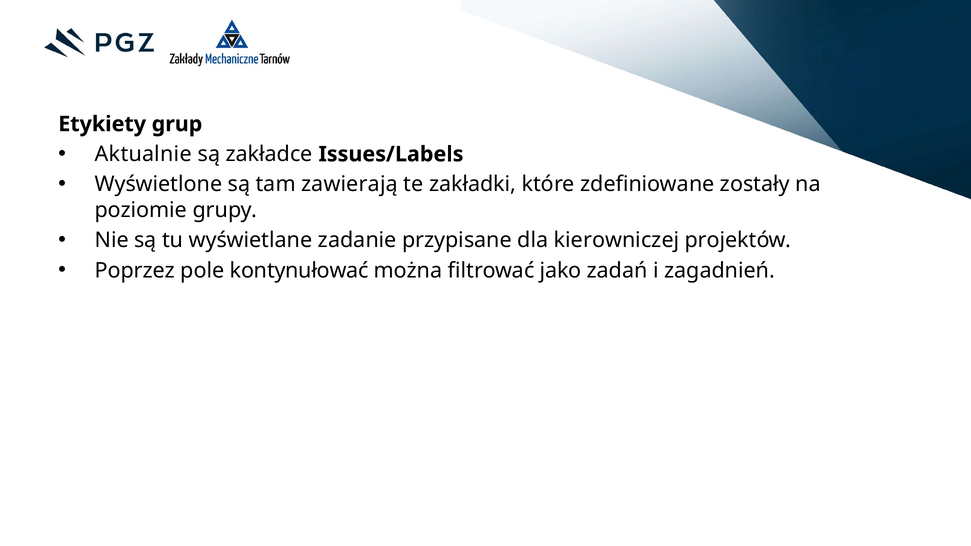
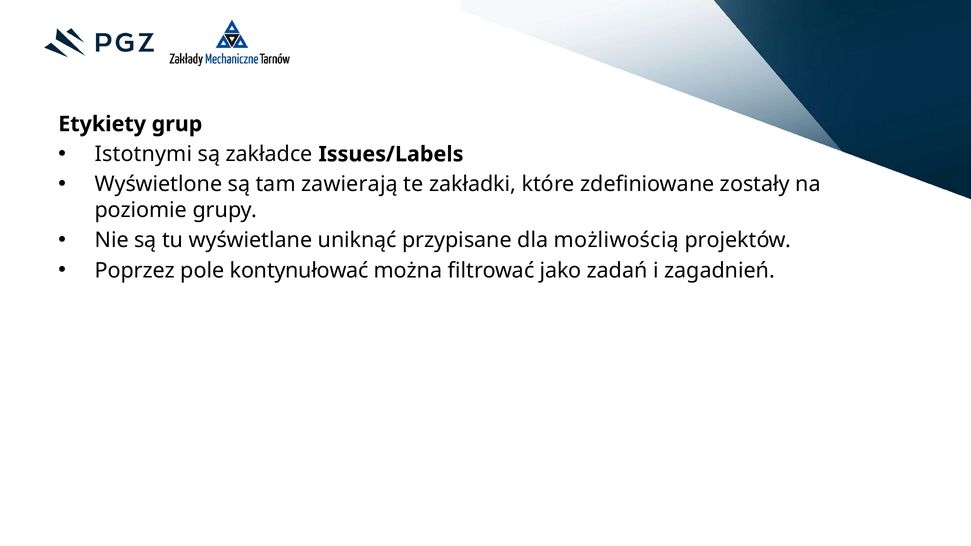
Aktualnie: Aktualnie -> Istotnymi (143, 154)
zadanie: zadanie -> uniknąć (357, 240)
kierowniczej: kierowniczej -> możliwością (616, 240)
